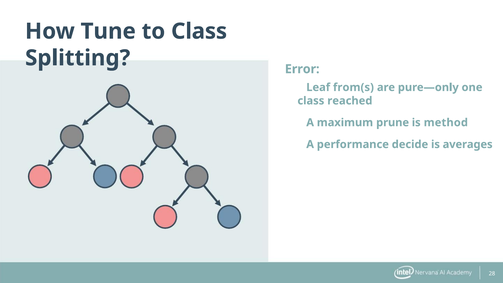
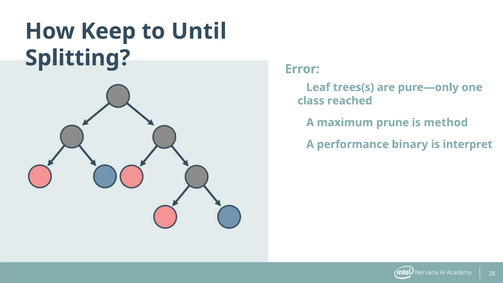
Tune: Tune -> Keep (108, 31)
to Class: Class -> Until (199, 31)
from(s: from(s -> trees(s (354, 87)
decide: decide -> binary (410, 144)
averages: averages -> interpret (468, 144)
